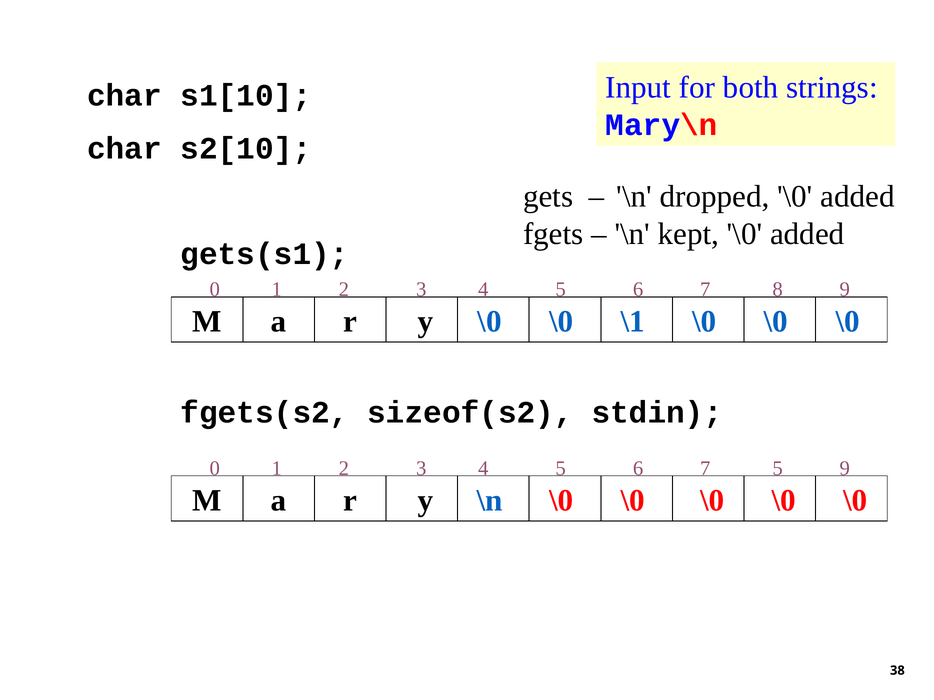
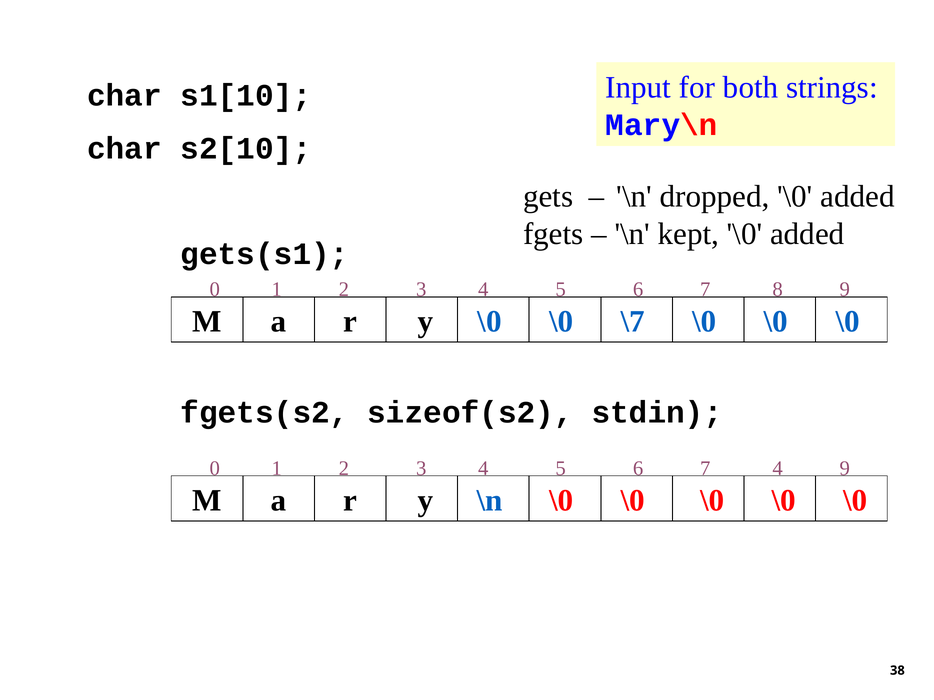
\1: \1 -> \7 (633, 322)
7 5: 5 -> 4 (778, 469)
